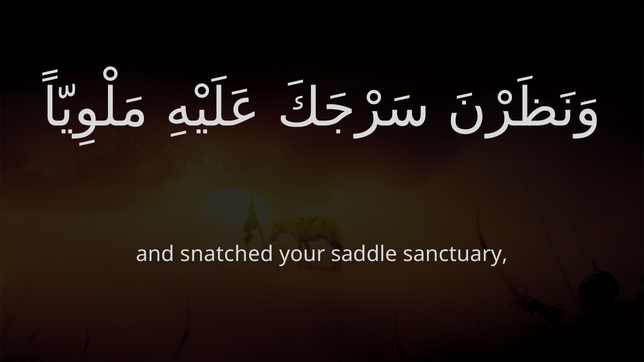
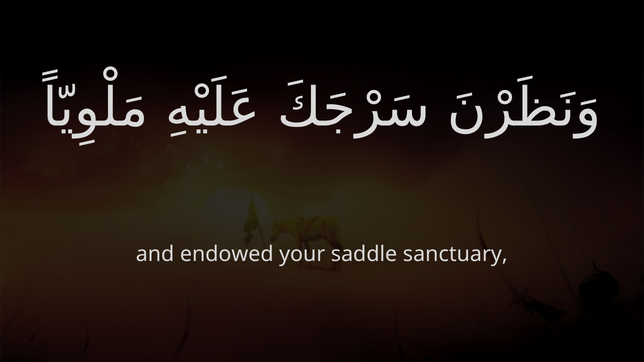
snatched: snatched -> endowed (227, 254)
